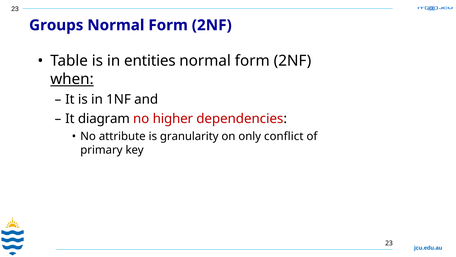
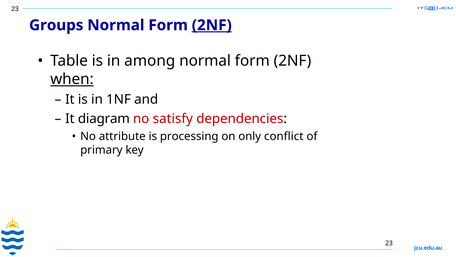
2NF underline: none -> present (212, 25)
entities: entities -> among (150, 61)
higher: higher -> satisfy (173, 119)
granularity: granularity -> processing (189, 136)
